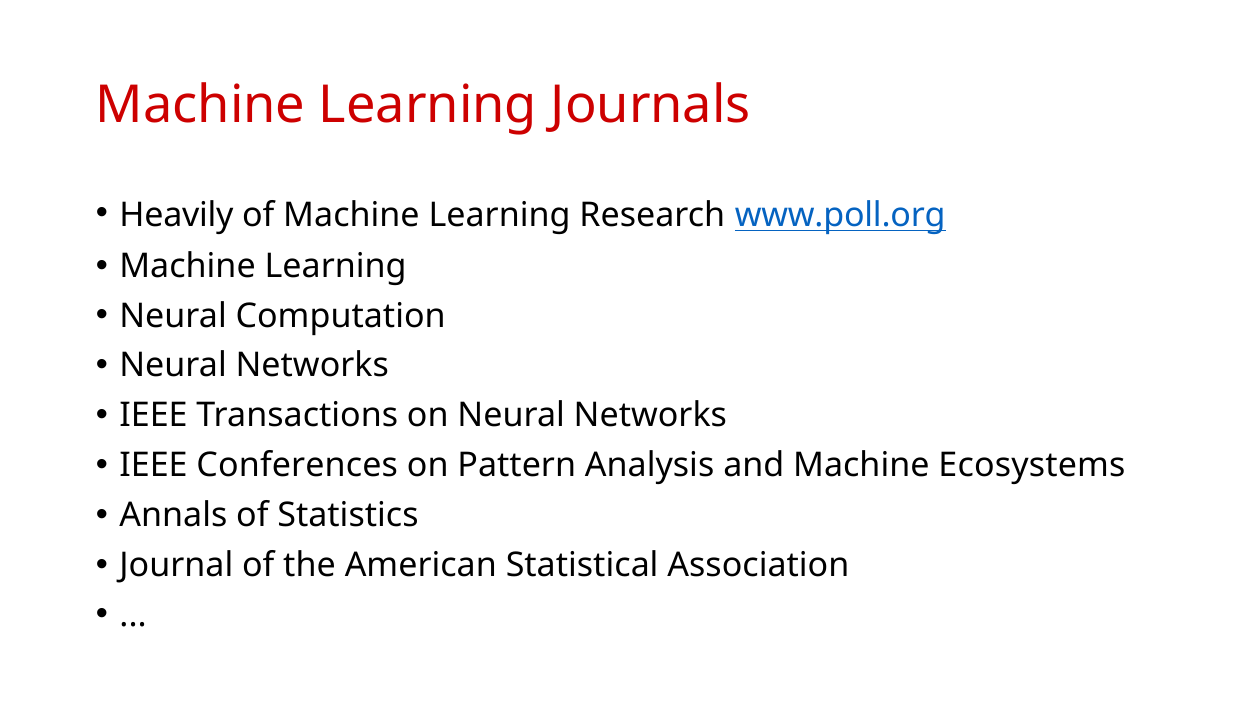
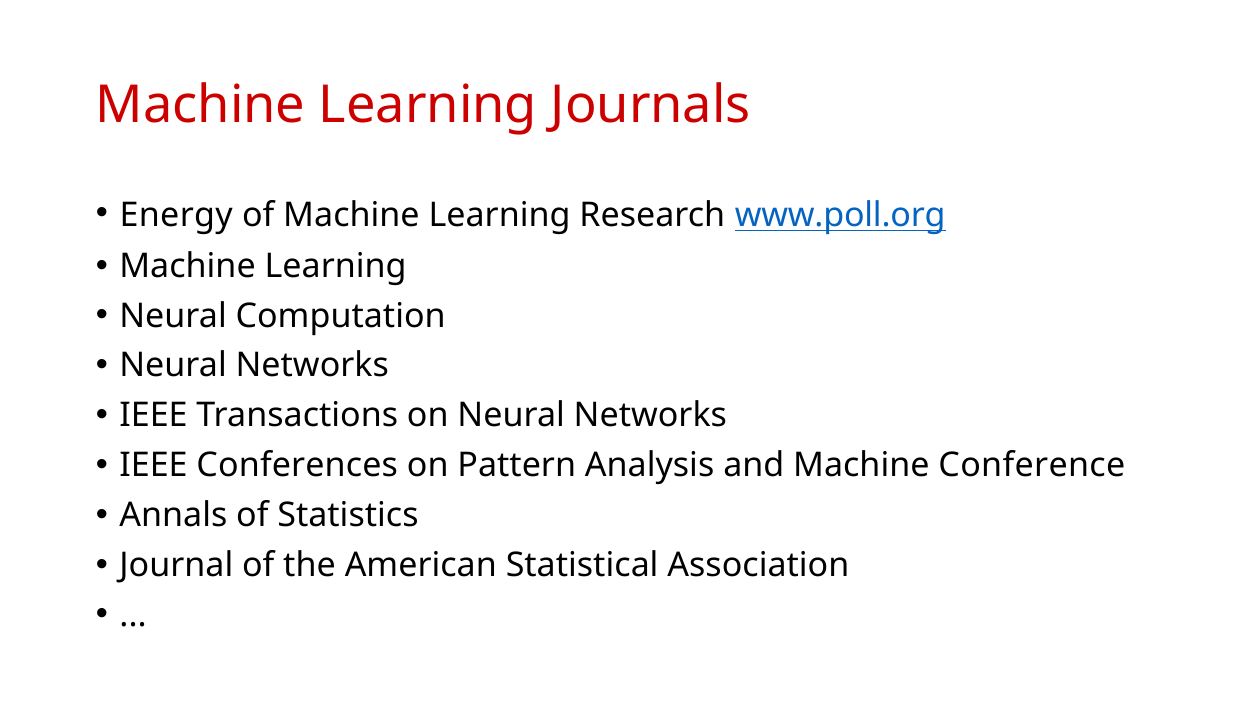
Heavily: Heavily -> Energy (176, 215)
Ecosystems: Ecosystems -> Conference (1032, 465)
